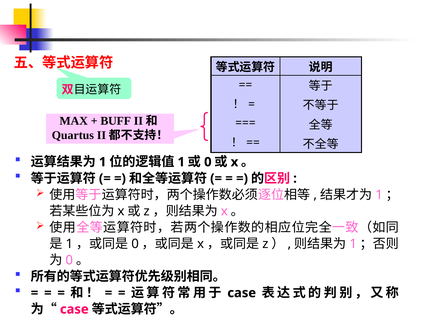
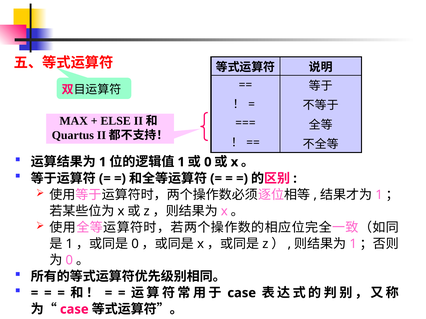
BUFF: BUFF -> ELSE (116, 121)
